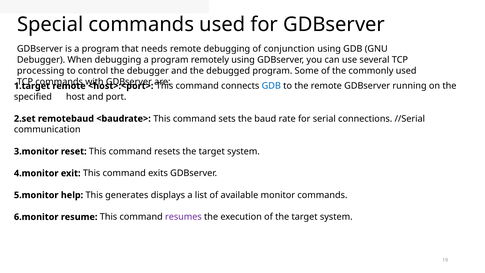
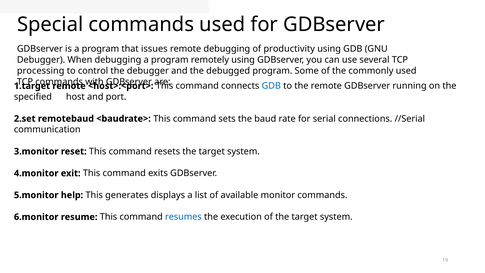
needs: needs -> issues (154, 49)
conjunction: conjunction -> productivity (289, 49)
resumes colour: purple -> blue (183, 217)
